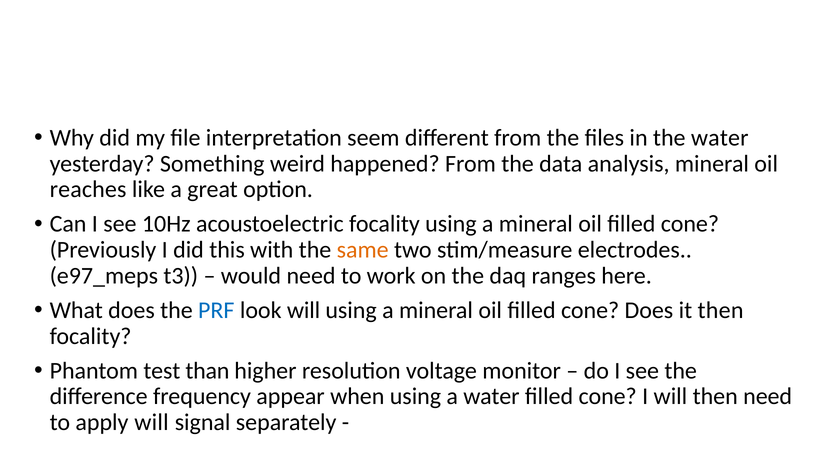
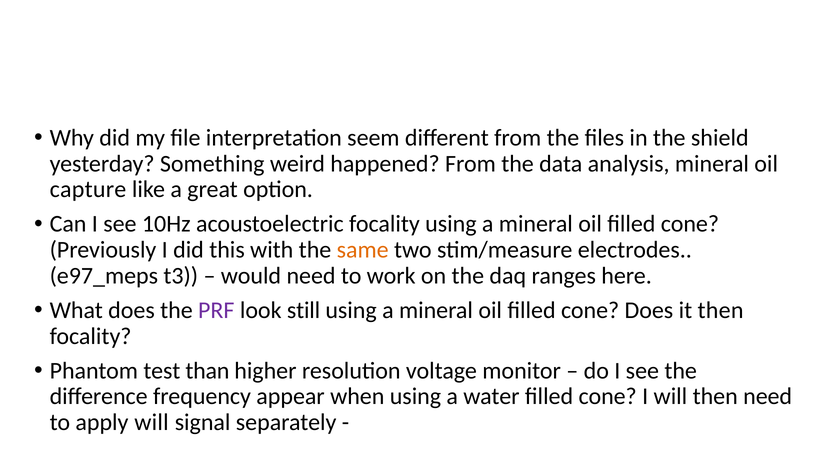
the water: water -> shield (720, 138)
reaches: reaches -> capture (88, 190)
PRF colour: blue -> purple (216, 310)
look will: will -> still (304, 310)
